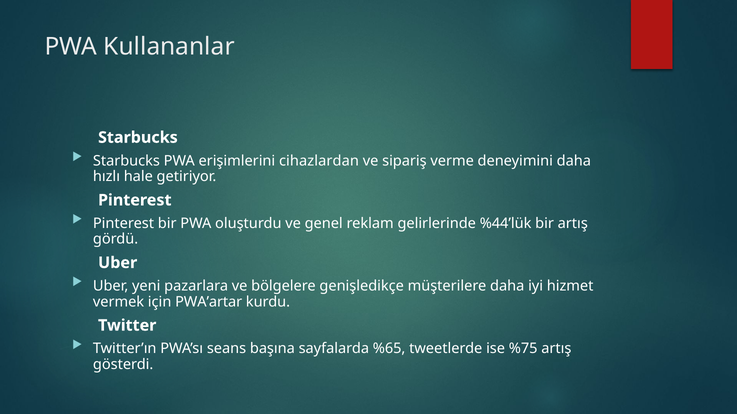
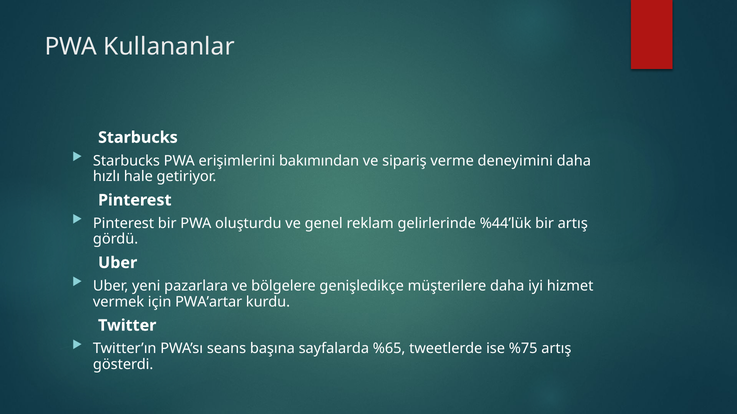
cihazlardan: cihazlardan -> bakımından (319, 161)
